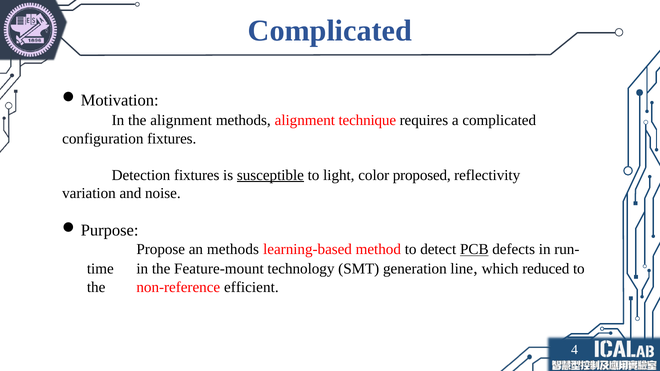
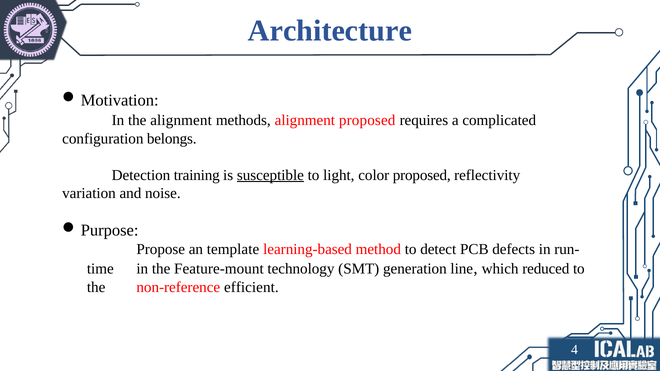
Complicated: Complicated -> Architecture (330, 31)
alignment technique: technique -> proposed (367, 120)
configuration fixtures: fixtures -> belongs (172, 139)
Detection fixtures: fixtures -> training (197, 175)
an methods: methods -> template (233, 249)
PCB underline: present -> none (474, 249)
